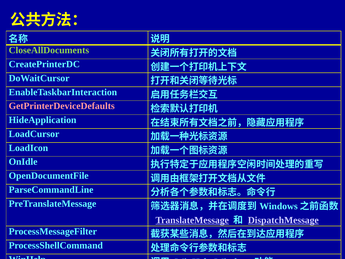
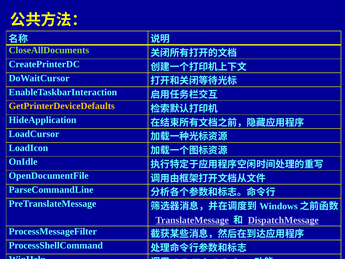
GetPrinterDeviceDefaults colour: pink -> yellow (62, 106)
